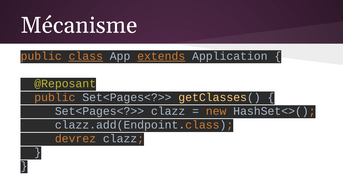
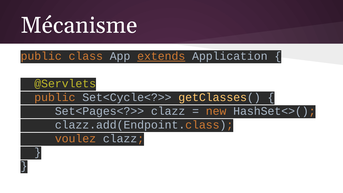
class underline: present -> none (86, 56)
@Reposant: @Reposant -> @Servlets (65, 84)
public Set<Pages<?>>: Set<Pages<?>> -> Set<Cycle<?>> (127, 97)
devrez: devrez -> voulez (75, 138)
